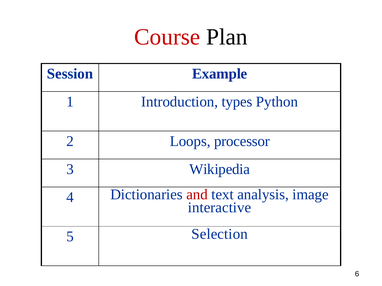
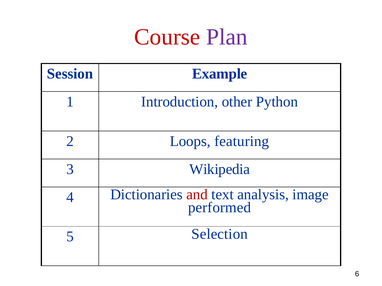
Plan colour: black -> purple (227, 37)
types: types -> other (237, 102)
processor: processor -> featuring (242, 141)
interactive: interactive -> performed (220, 208)
